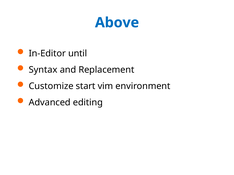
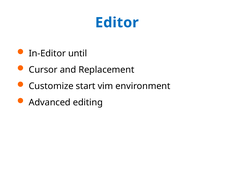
Above: Above -> Editor (117, 23)
Syntax: Syntax -> Cursor (43, 70)
